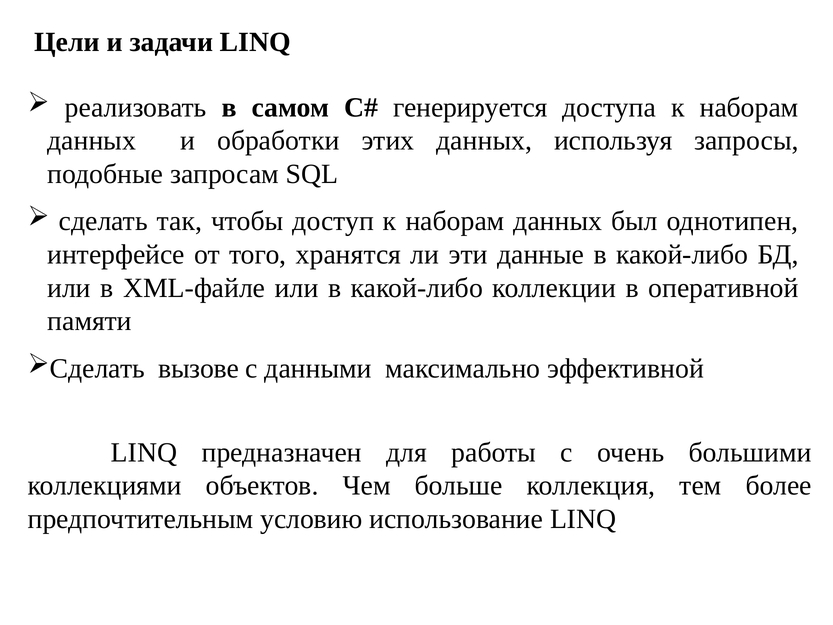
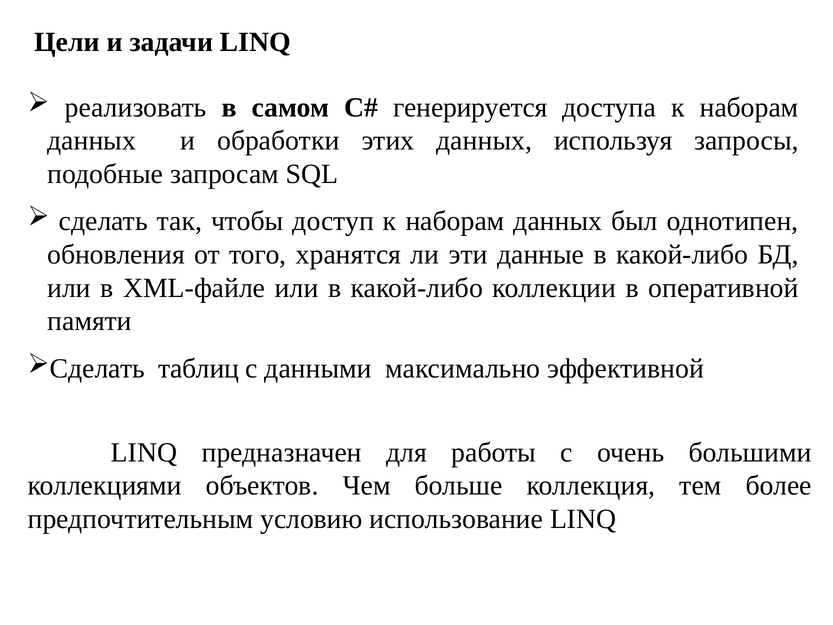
интерфейсе: интерфейсе -> обновления (116, 254)
вызове: вызове -> таблиц (199, 368)
